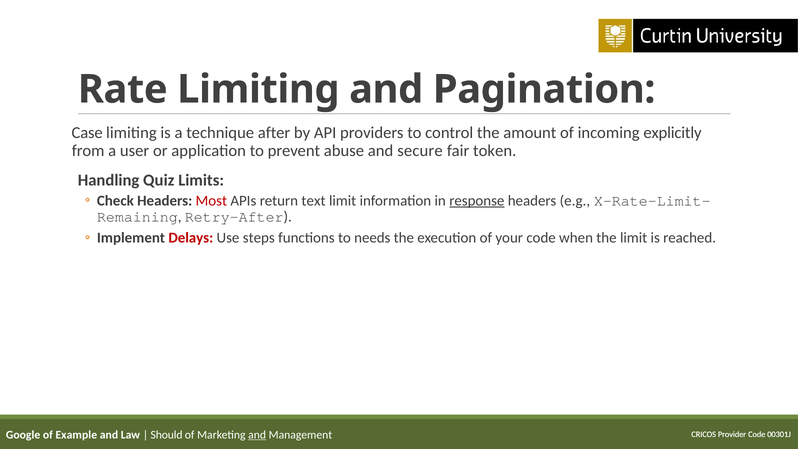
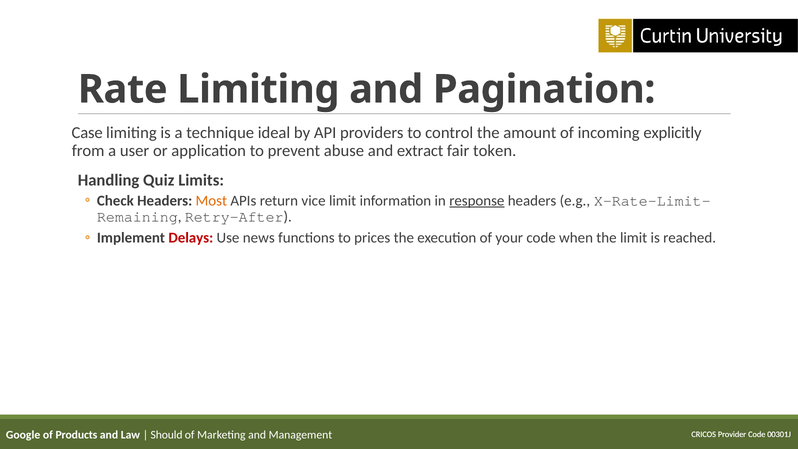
after: after -> ideal (274, 133)
secure: secure -> extract (420, 151)
Most colour: red -> orange (211, 201)
text: text -> vice (314, 201)
steps: steps -> news (259, 238)
needs: needs -> prices (372, 238)
Example: Example -> Products (76, 435)
and underline: present -> none (257, 435)
